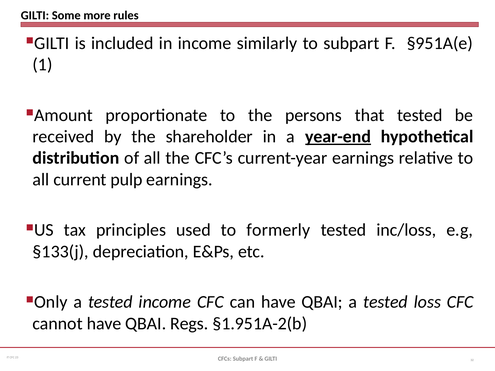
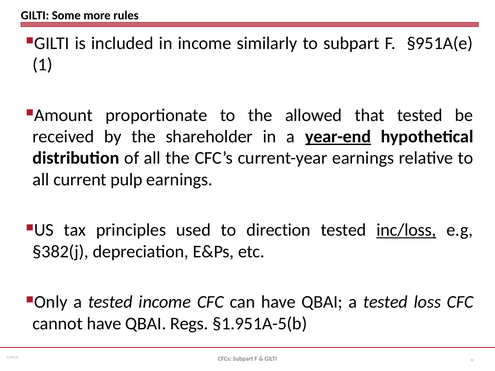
persons: persons -> allowed (314, 115)
formerly: formerly -> direction (279, 230)
inc/loss underline: none -> present (406, 230)
§133(j: §133(j -> §382(j (61, 252)
§1.951A-2(b: §1.951A-2(b -> §1.951A-5(b (260, 324)
